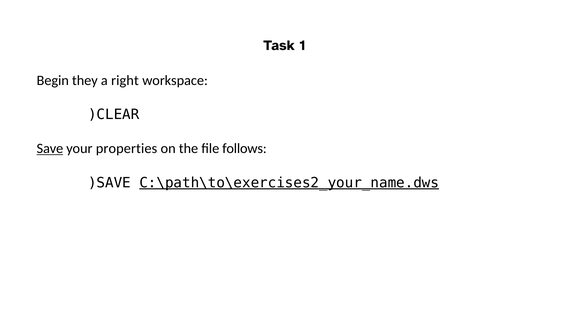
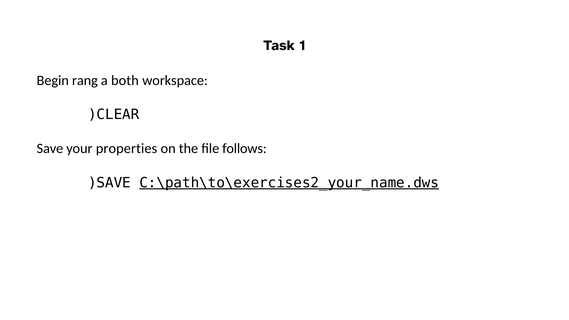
they: they -> rang (85, 80)
right: right -> both (125, 80)
Save underline: present -> none (50, 149)
